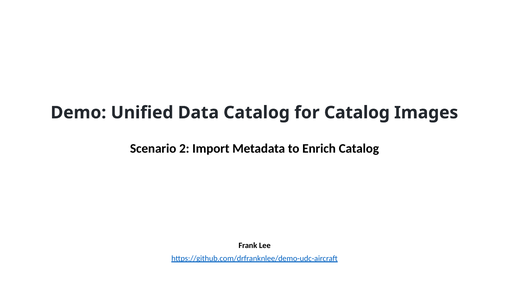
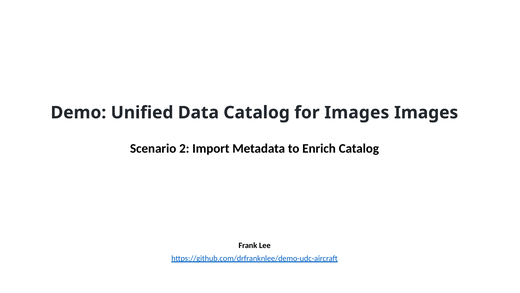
for Catalog: Catalog -> Images (357, 112)
